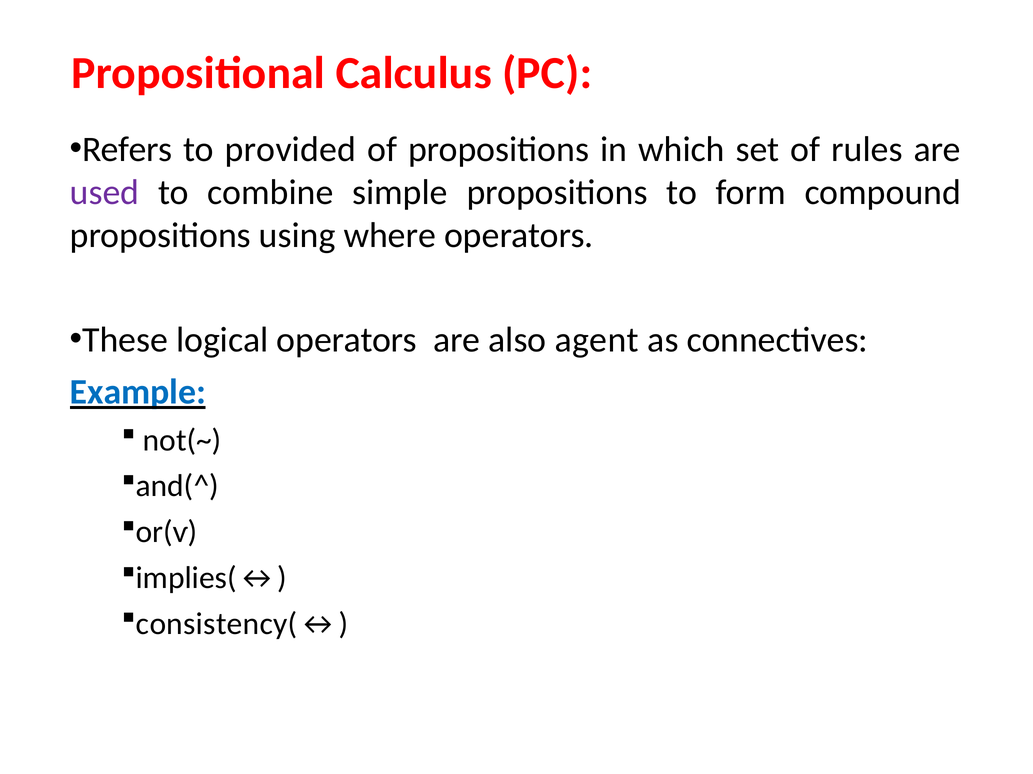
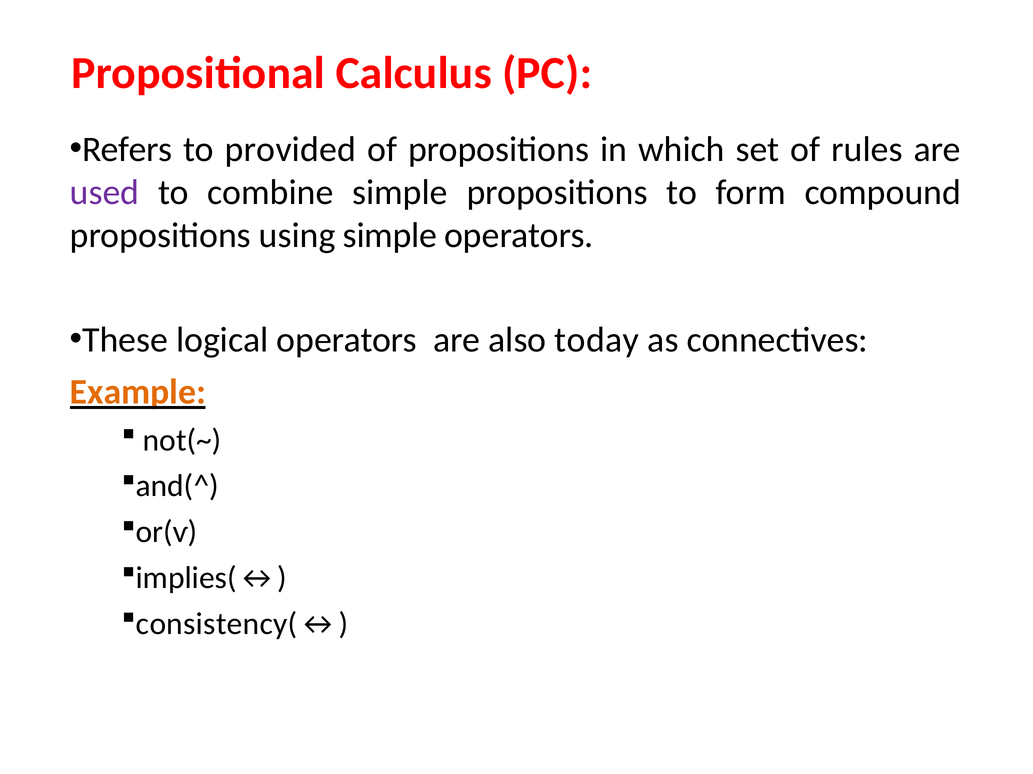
using where: where -> simple (390, 236)
agent: agent -> today (597, 340)
Example colour: blue -> orange (138, 392)
